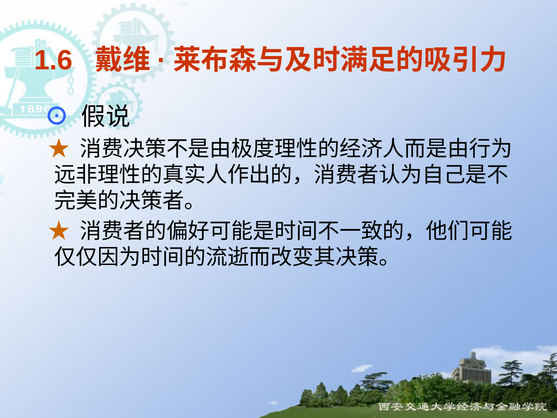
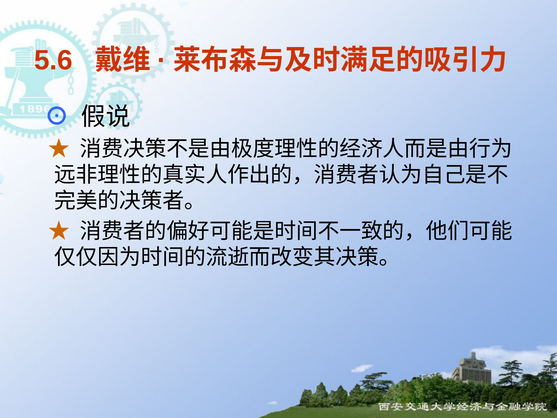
1.6: 1.6 -> 5.6 (53, 60)
